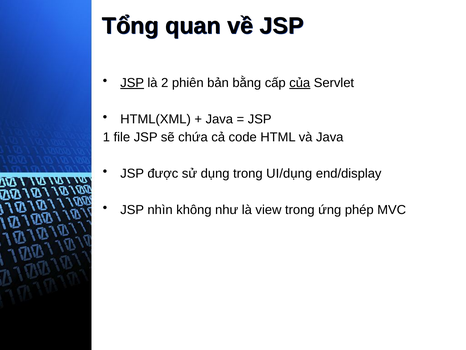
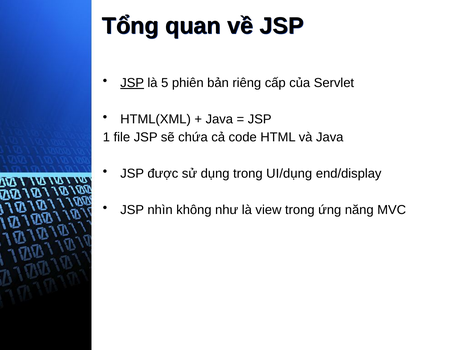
2: 2 -> 5 (165, 83)
bằng: bằng -> riêng (247, 83)
của underline: present -> none (300, 83)
phép: phép -> năng (359, 210)
